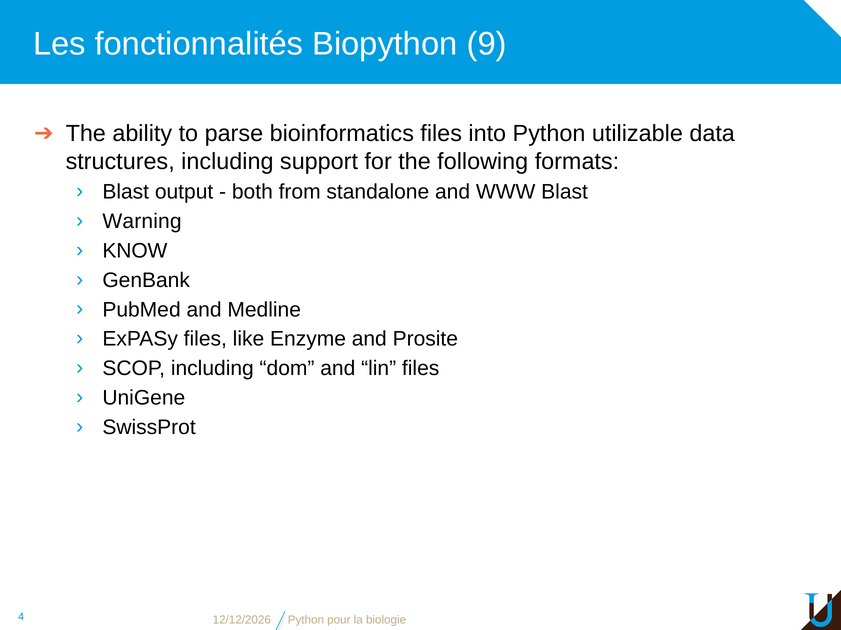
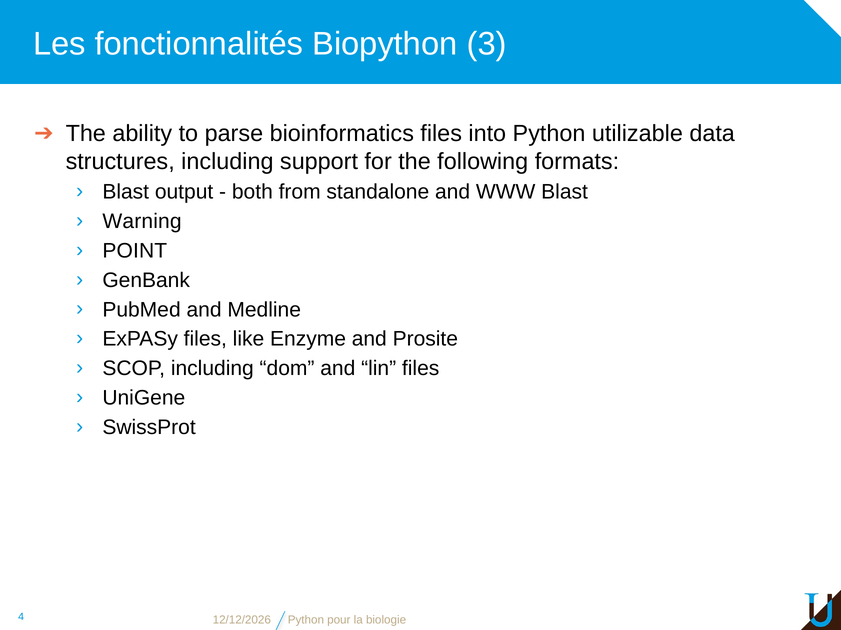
9: 9 -> 3 (487, 44)
KNOW: KNOW -> POINT (135, 251)
